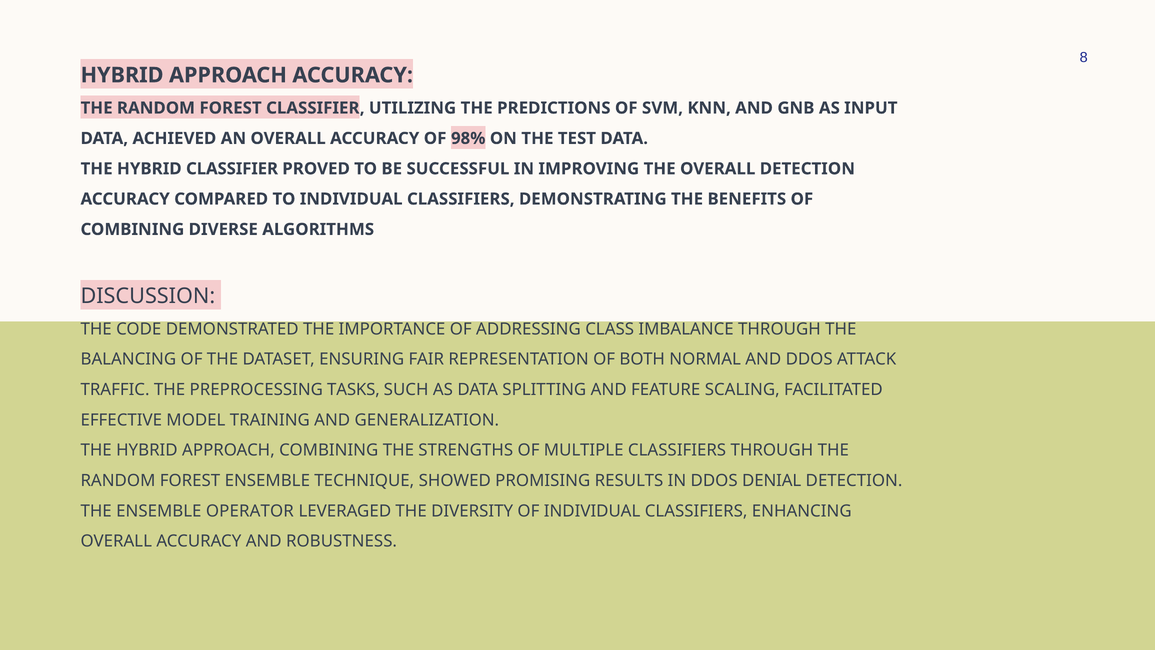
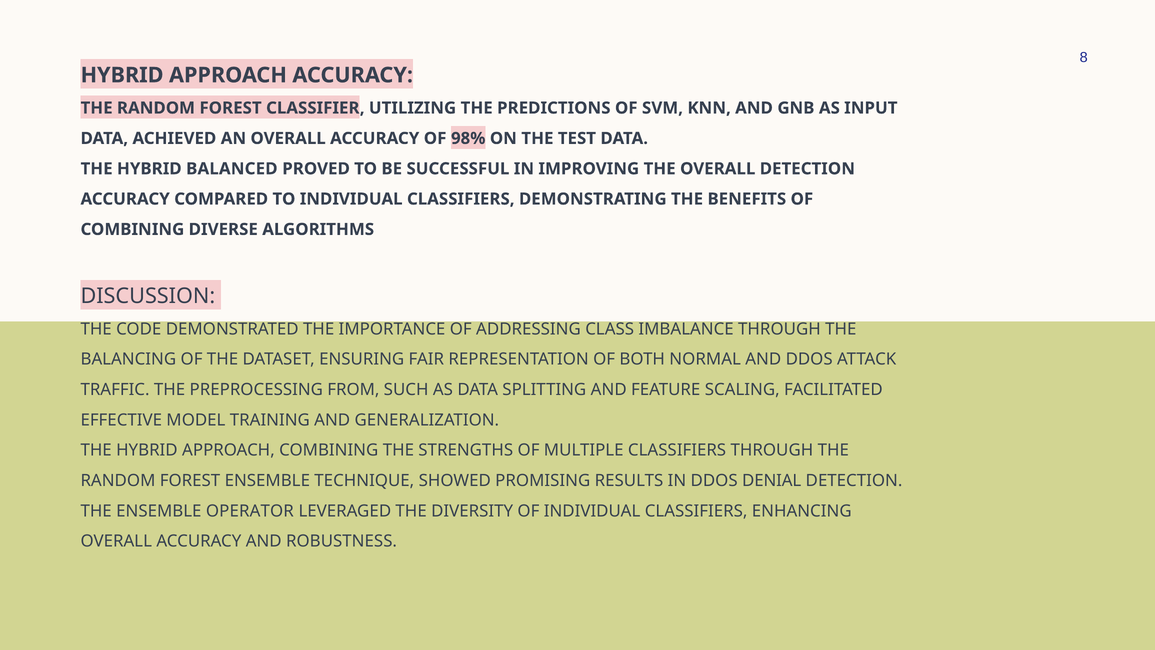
HYBRID CLASSIFIER: CLASSIFIER -> BALANCED (232, 169)
TASKS: TASKS -> FROM (353, 390)
